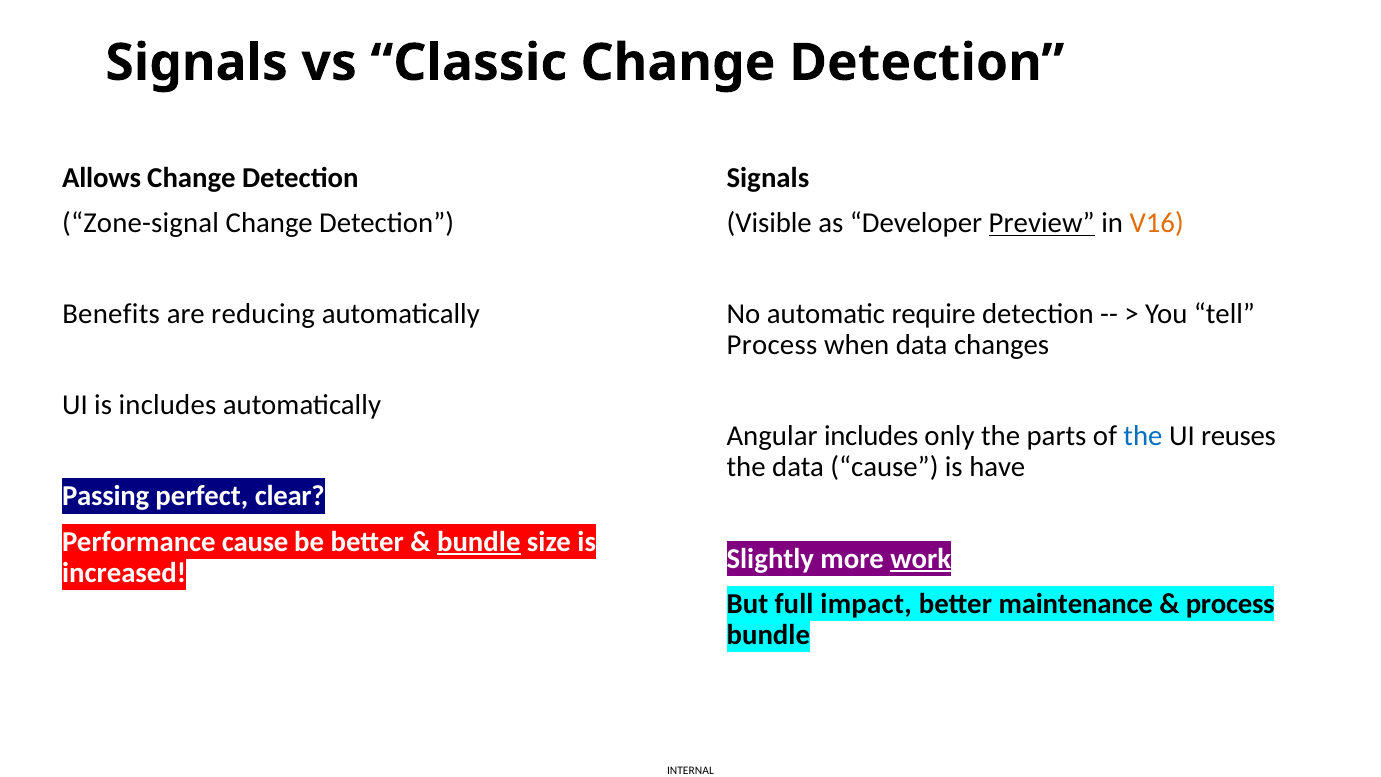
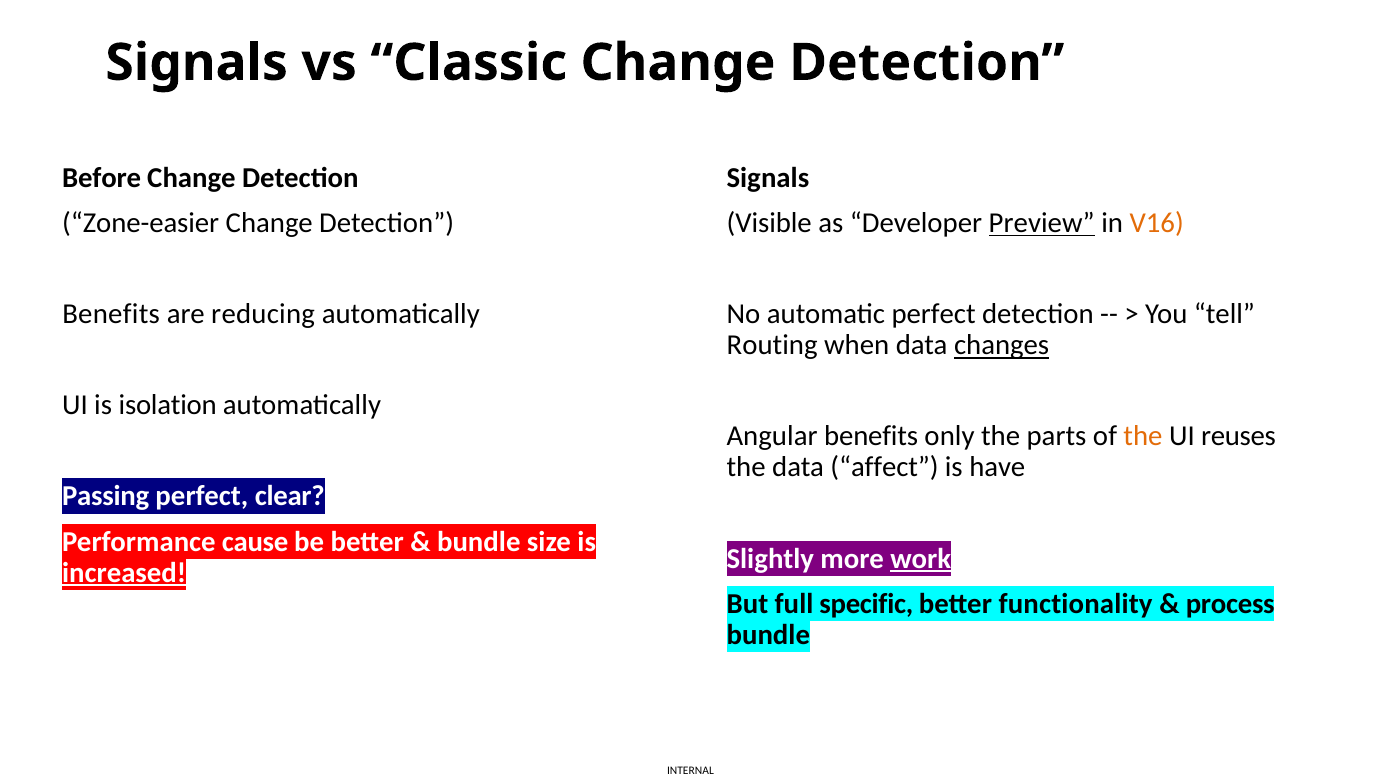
Allows: Allows -> Before (102, 178)
Zone-signal: Zone-signal -> Zone-easier (141, 223)
automatic require: require -> perfect (934, 314)
Process: Process -> Routing (772, 345)
changes underline: none -> present (1002, 345)
is includes: includes -> isolation (168, 405)
Angular includes: includes -> benefits (871, 436)
the colour: blue -> orange (1143, 436)
data cause: cause -> affect (885, 467)
bundle underline: present -> none (479, 542)
increased underline: none -> present (124, 573)
impact: impact -> specific (866, 604)
maintenance: maintenance -> functionality (1076, 604)
